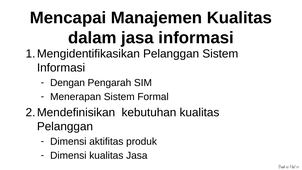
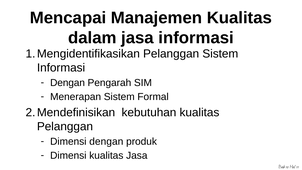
Dimensi aktifitas: aktifitas -> dengan (106, 141)
